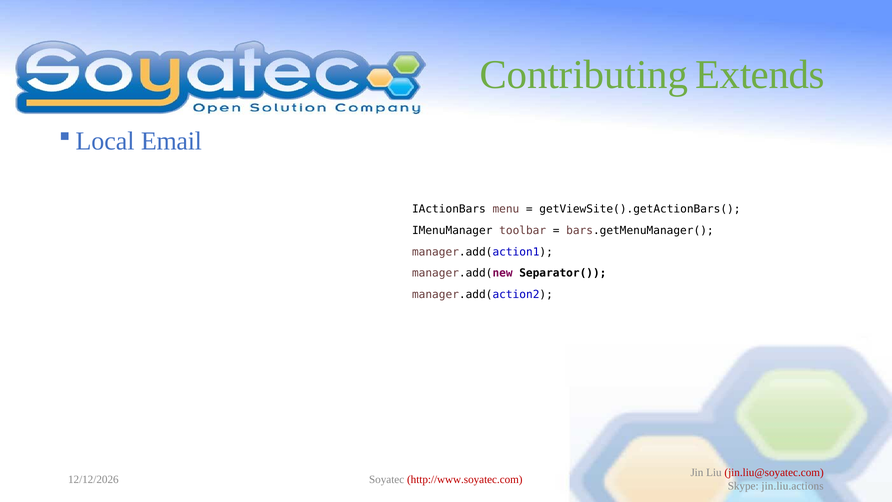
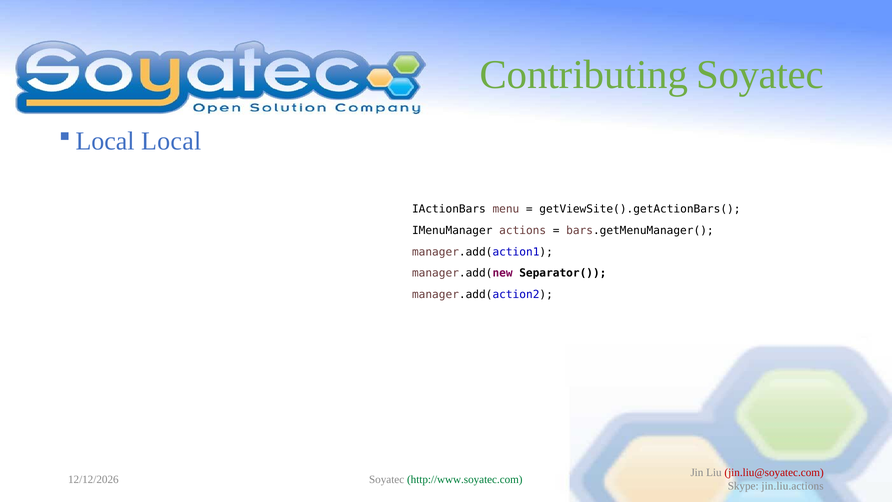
Contributing Extends: Extends -> Soyatec (760, 75)
Email: Email -> Local (171, 141)
toolbar: toolbar -> actions (523, 230)
http://www.soyatec.com colour: red -> green (465, 479)
